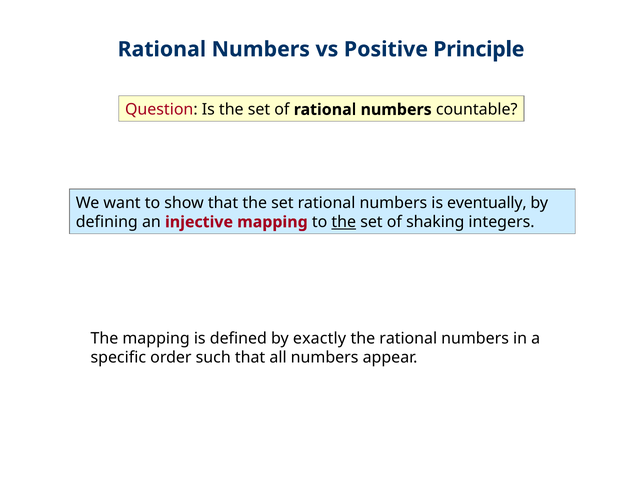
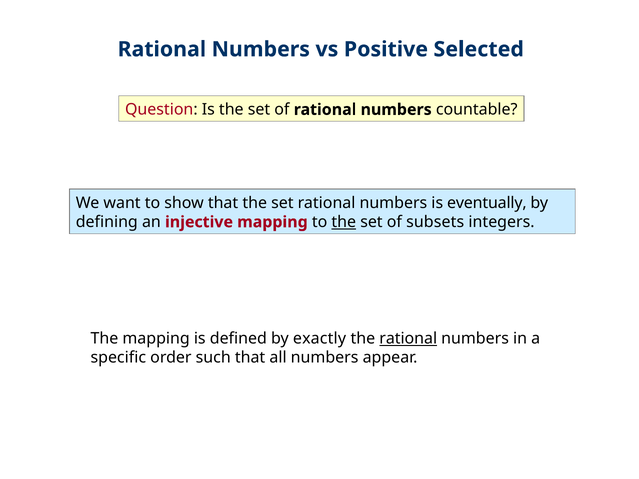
Principle: Principle -> Selected (479, 49)
shaking: shaking -> subsets (435, 222)
rational underline: none -> present (408, 339)
